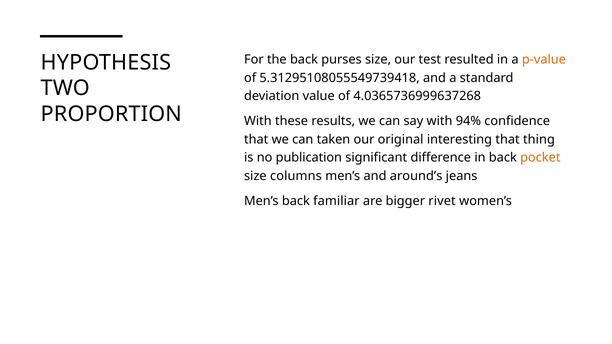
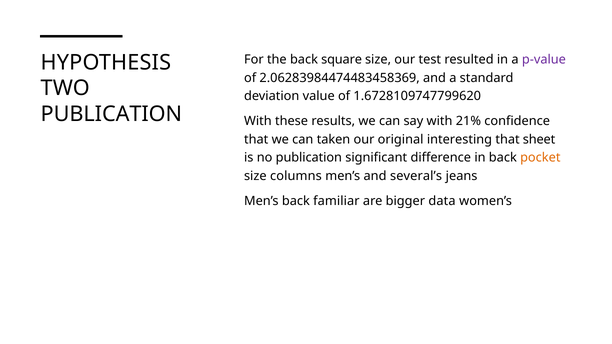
purses: purses -> square (342, 60)
p-value colour: orange -> purple (544, 60)
5.31295108055549739418: 5.31295108055549739418 -> 2.06283984474483458369 (340, 78)
4.0365736999637268: 4.0365736999637268 -> 1.6728109747799620 (417, 96)
PROPORTION: PROPORTION -> PUBLICATION (111, 114)
94%: 94% -> 21% (468, 121)
thing: thing -> sheet (539, 139)
around’s: around’s -> several’s (416, 176)
rivet: rivet -> data (442, 201)
